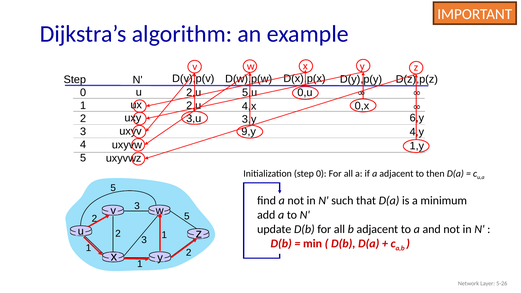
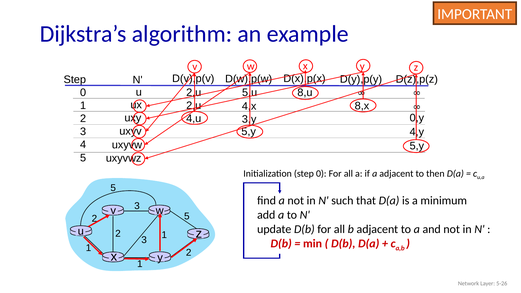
0,u: 0,u -> 8,u (305, 93)
0,x: 0,x -> 8,x (362, 106)
6,y: 6,y -> 0,y (417, 118)
3,u: 3,u -> 4,u (194, 119)
9,y: 9,y -> 5,y (249, 132)
1,y: 1,y -> 5,y (417, 146)
